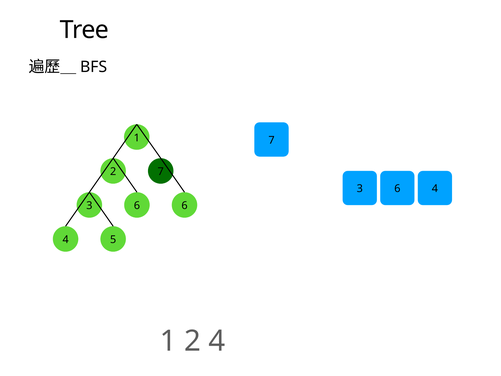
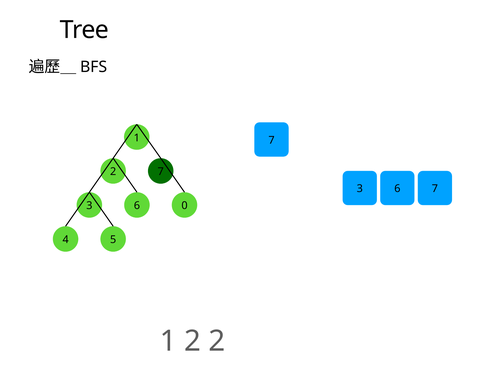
3 6 4: 4 -> 7 (435, 189)
6: 6 -> 0 (185, 206)
2 4: 4 -> 2 (217, 341)
